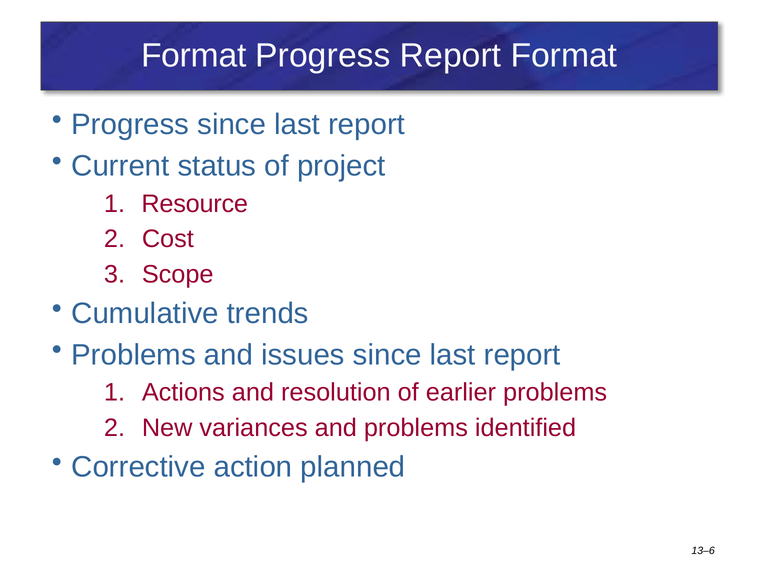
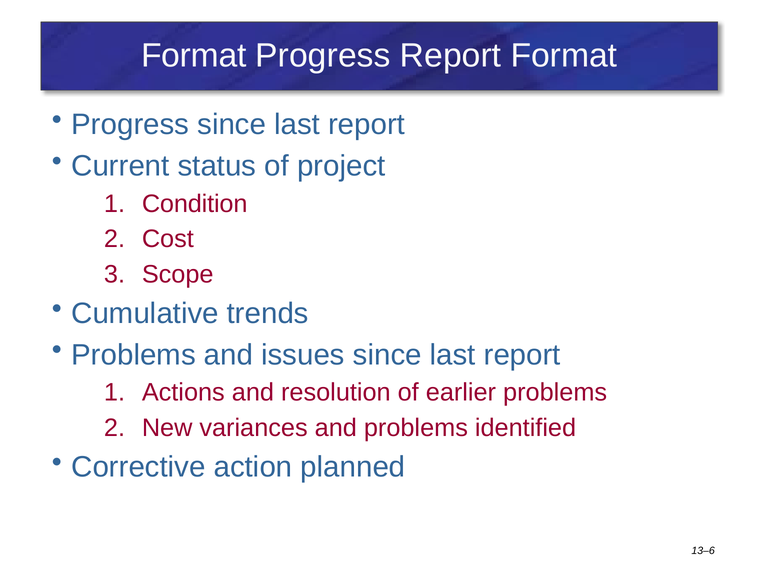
Resource: Resource -> Condition (195, 204)
